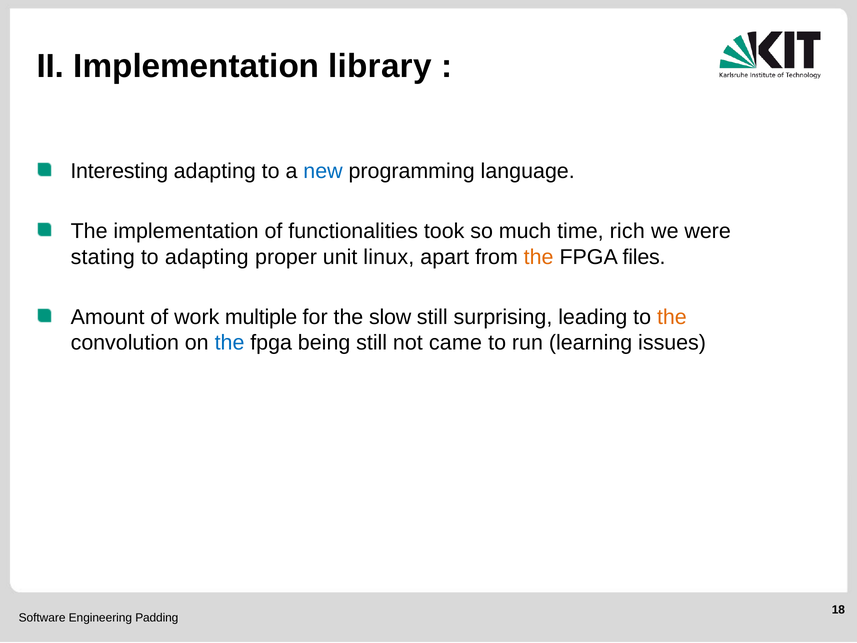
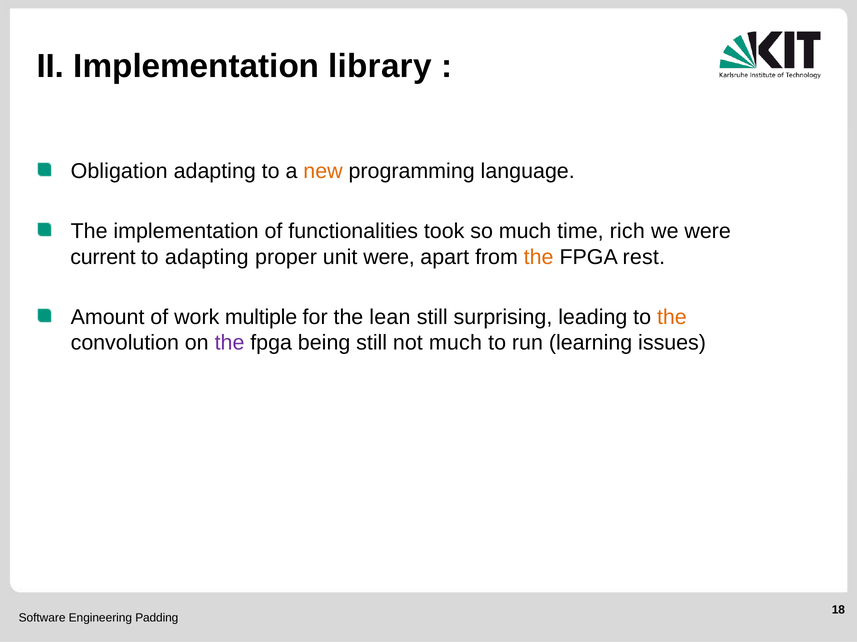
Interesting: Interesting -> Obligation (119, 171)
new colour: blue -> orange (323, 171)
stating: stating -> current (103, 257)
unit linux: linux -> were (389, 257)
files: files -> rest (644, 257)
slow: slow -> lean (390, 317)
the colour: blue -> purple (230, 343)
not came: came -> much (455, 343)
